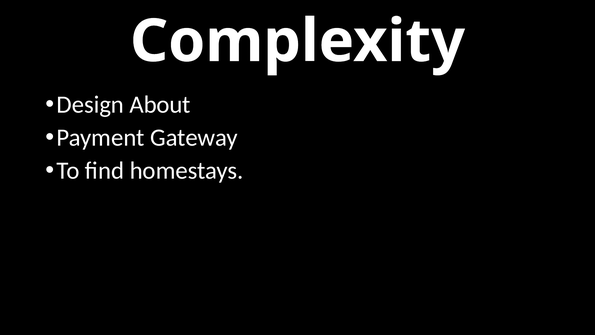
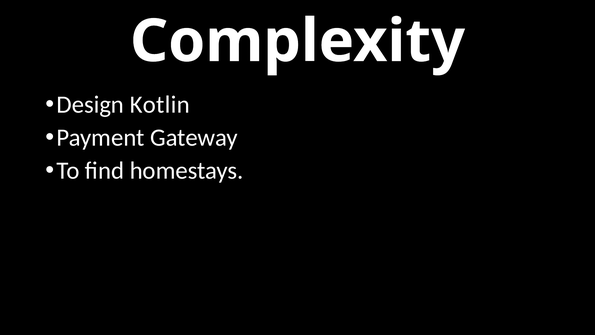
About: About -> Kotlin (160, 105)
